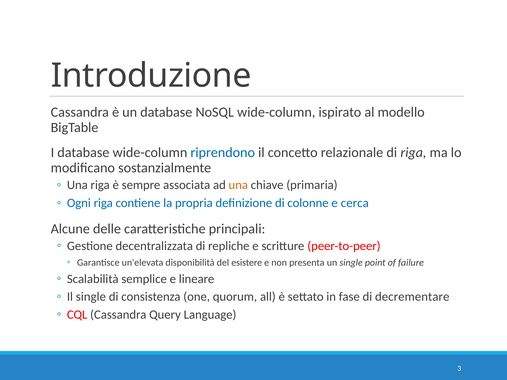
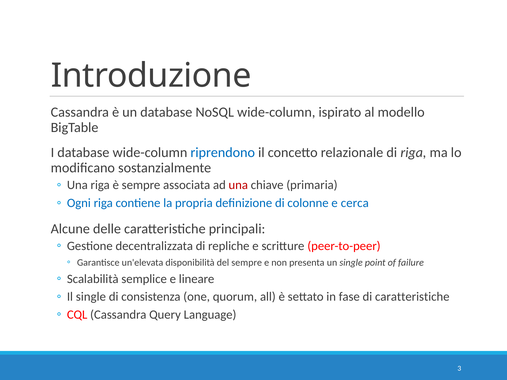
una colour: orange -> red (238, 185)
del esistere: esistere -> sempre (247, 263)
di decrementare: decrementare -> caratteristiche (412, 297)
